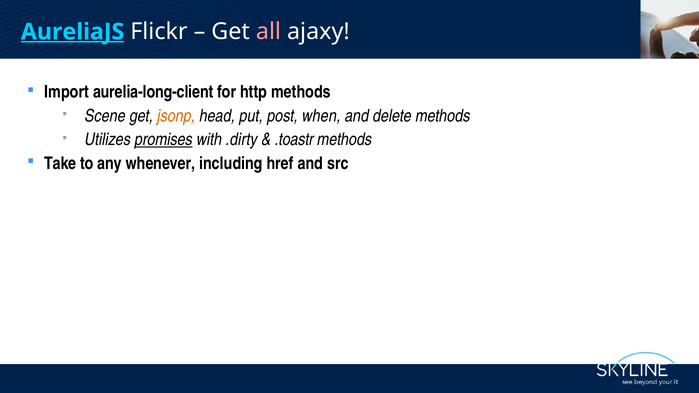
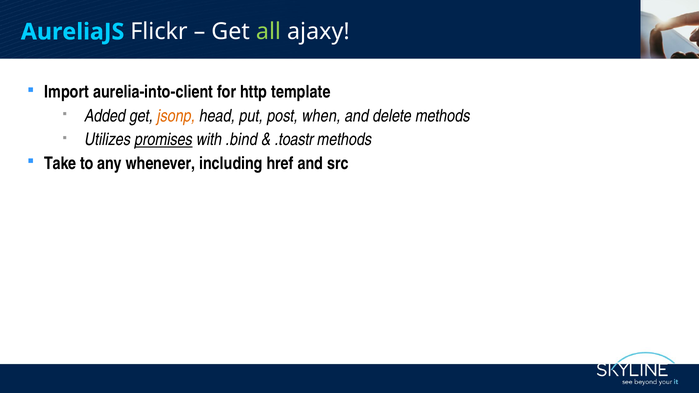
AureliaJS underline: present -> none (73, 32)
all colour: pink -> light green (268, 32)
aurelia-long-client: aurelia-long-client -> aurelia-into-client (153, 92)
http methods: methods -> template (301, 92)
Scene: Scene -> Added (105, 116)
.dirty: .dirty -> .bind (242, 140)
